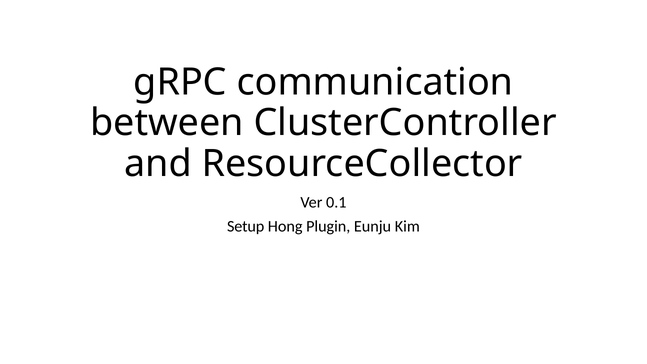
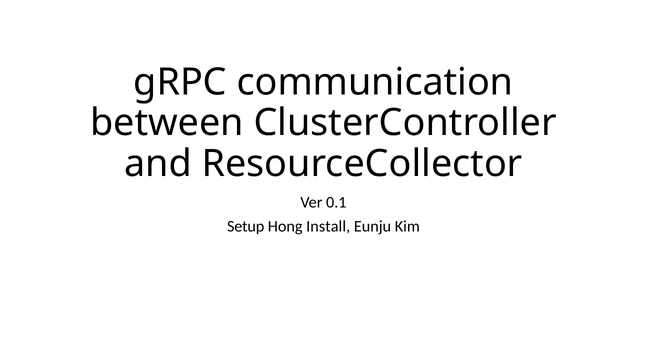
Plugin: Plugin -> Install (328, 226)
